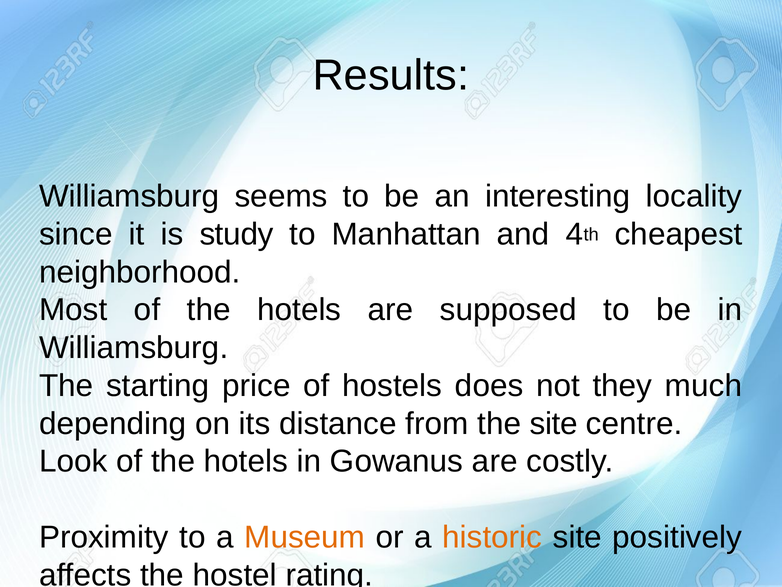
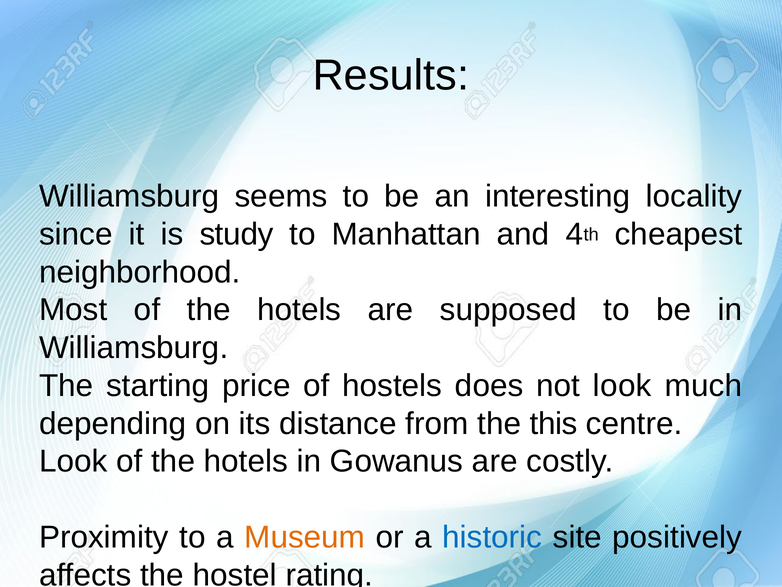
not they: they -> look (622, 385)
the site: site -> this (554, 423)
historic colour: orange -> blue (492, 537)
